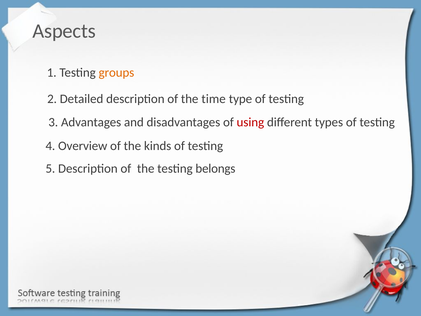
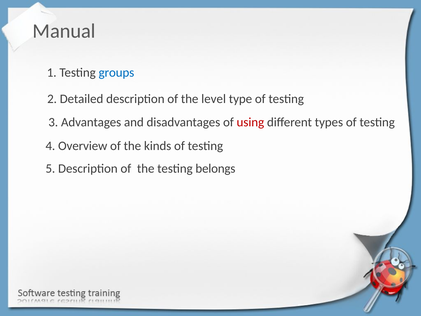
Aspects: Aspects -> Manual (64, 31)
groups colour: orange -> blue (116, 72)
time: time -> level (214, 99)
